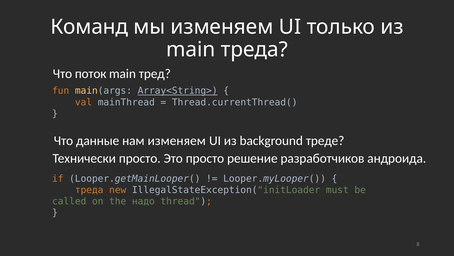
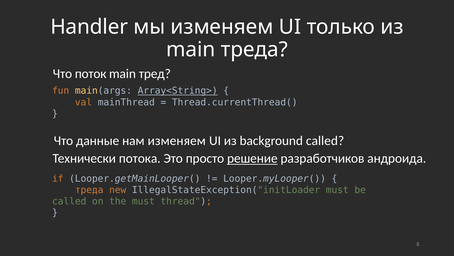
Команд: Команд -> Handler (89, 27)
background треде: треде -> called (325, 141)
Технически просто: просто -> потока (140, 158)
решение underline: none -> present (252, 158)
the надо: надо -> must (143, 201)
